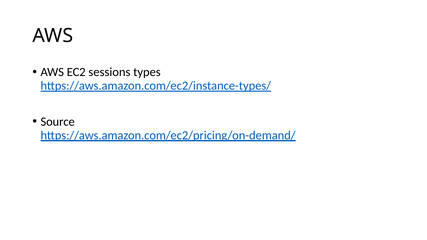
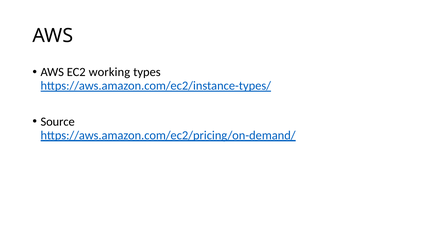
sessions: sessions -> working (109, 72)
